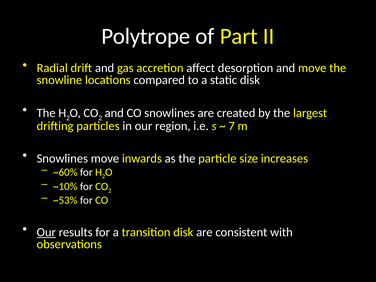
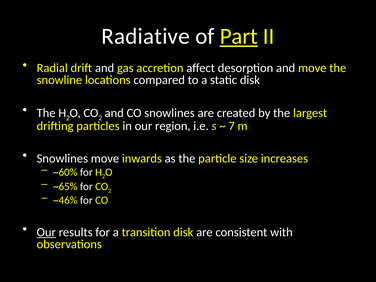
Polytrope: Polytrope -> Radiative (146, 36)
Part underline: none -> present (239, 36)
~10%: ~10% -> ~65% (65, 186)
~53%: ~53% -> ~46% (65, 200)
